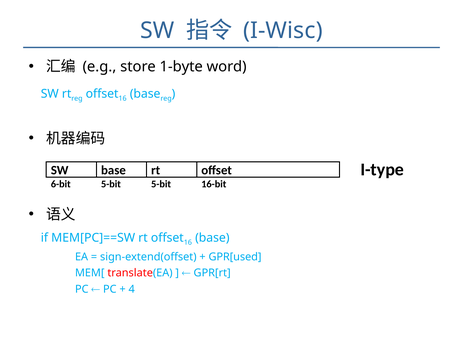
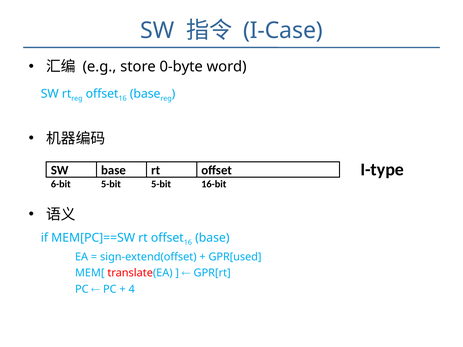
I-Wisc: I-Wisc -> I-Case (283, 31)
1-byte: 1-byte -> 0-byte (181, 67)
